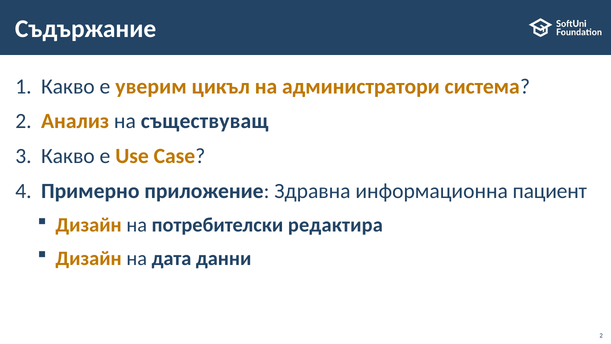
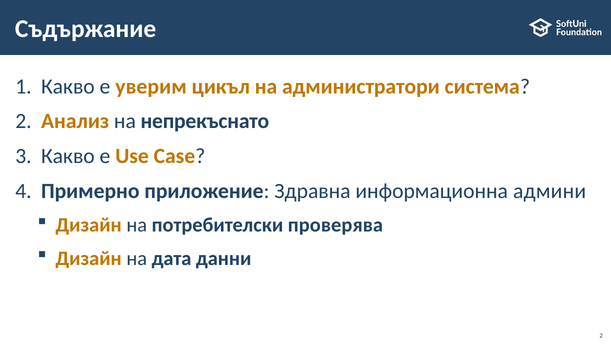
съществуващ: съществуващ -> непрекъснато (205, 121)
пациент: пациент -> админи (550, 191)
редактира: редактира -> проверява (335, 225)
